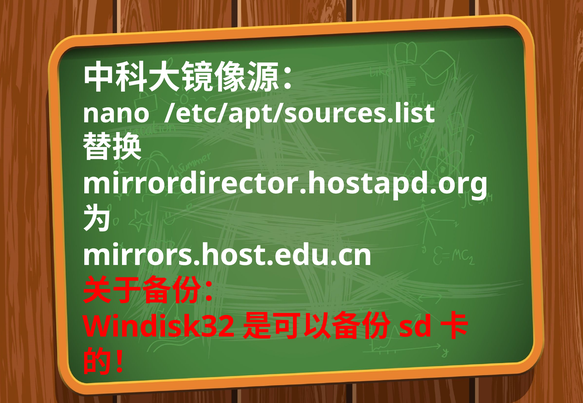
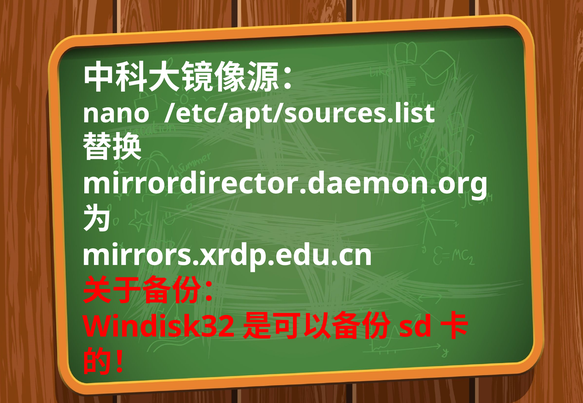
mirrordirector.hostapd.org: mirrordirector.hostapd.org -> mirrordirector.daemon.org (285, 184)
mirrors.host.edu.cn: mirrors.host.edu.cn -> mirrors.xrdp.edu.cn (227, 255)
